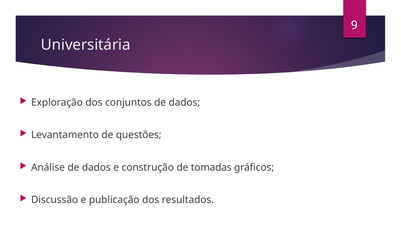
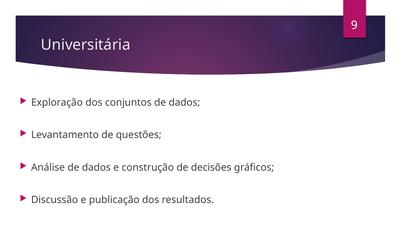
tomadas: tomadas -> decisões (211, 167)
